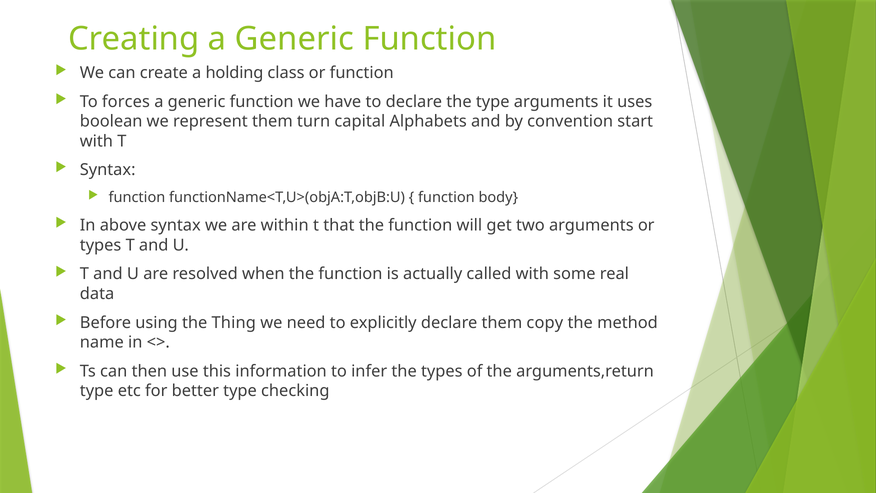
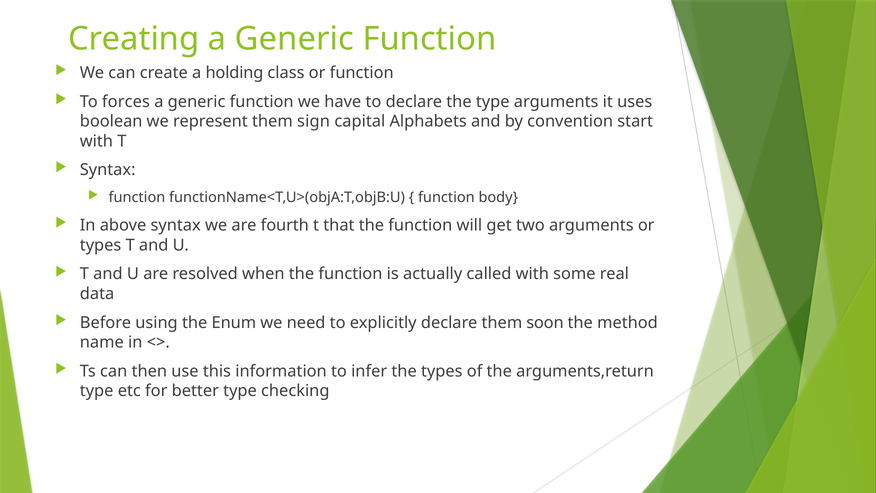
turn: turn -> sign (314, 121)
within: within -> fourth (285, 225)
Thing: Thing -> Enum (234, 322)
copy: copy -> soon (545, 322)
